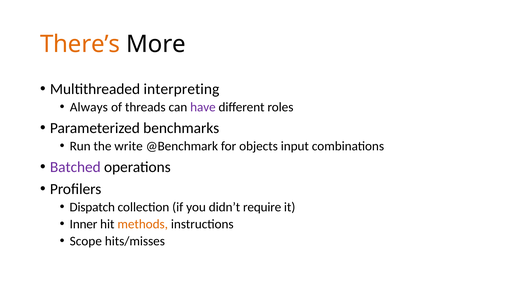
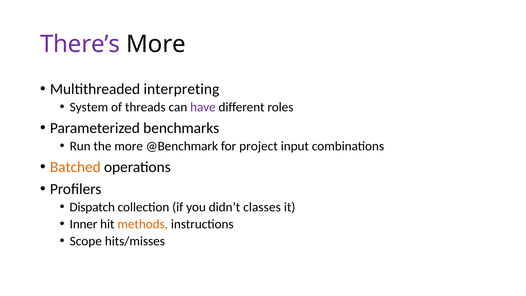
There’s colour: orange -> purple (80, 44)
Always: Always -> System (89, 107)
the write: write -> more (129, 146)
objects: objects -> project (258, 146)
Batched colour: purple -> orange (75, 167)
require: require -> classes (262, 207)
